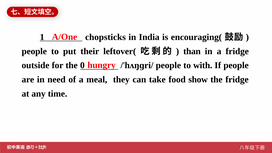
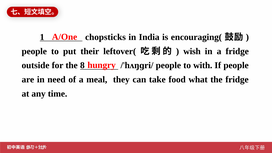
than: than -> wish (192, 51)
0: 0 -> 8 (82, 65)
show: show -> what (198, 80)
